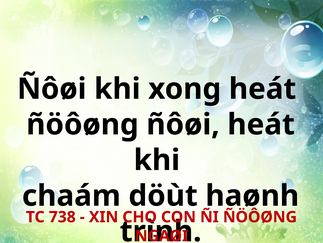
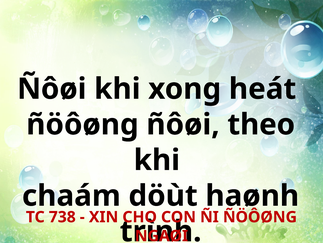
ñôøi heát: heát -> theo (261, 124)
